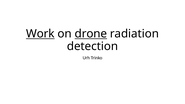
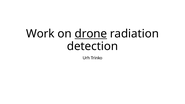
Work underline: present -> none (40, 34)
